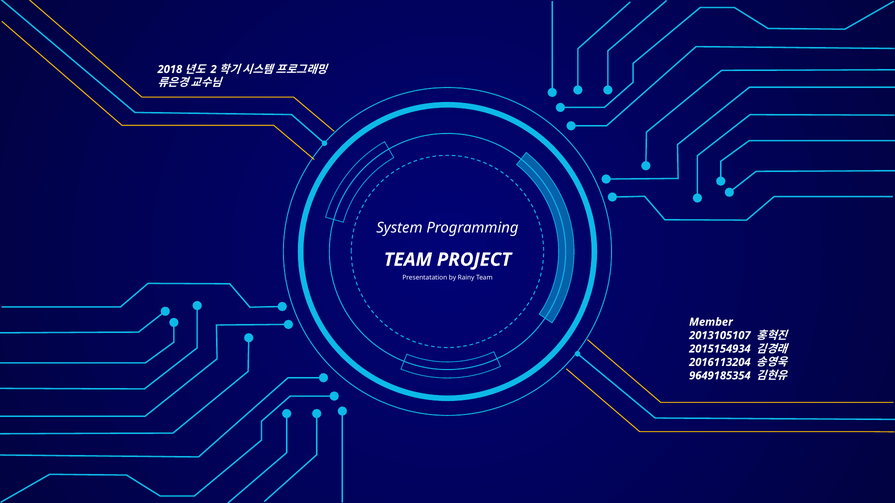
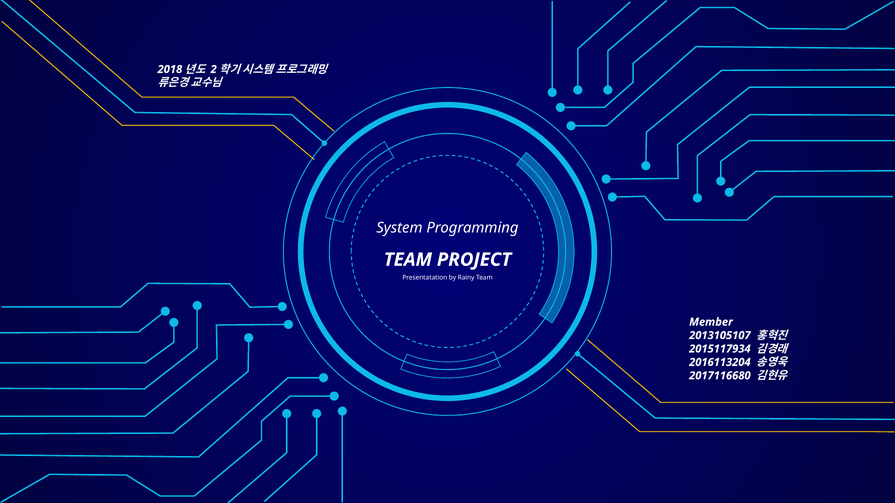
2015154934: 2015154934 -> 2015117934 (720, 349)
9649185354: 9649185354 -> 2017116680 (720, 376)
